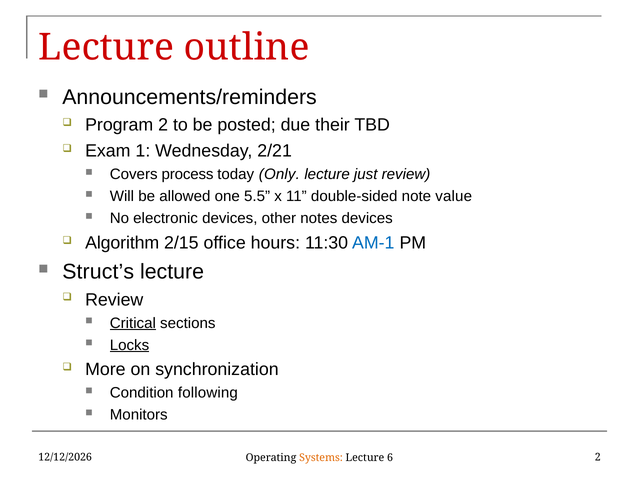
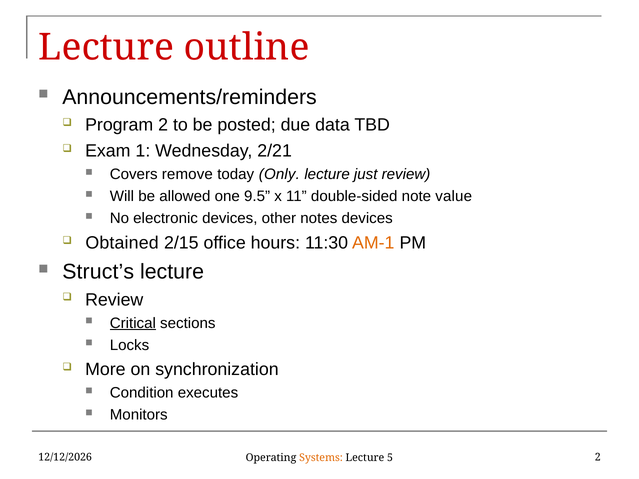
their: their -> data (333, 125)
process: process -> remove (187, 174)
5.5: 5.5 -> 9.5 (257, 196)
Algorithm: Algorithm -> Obtained (122, 243)
AM-1 colour: blue -> orange (373, 243)
Locks underline: present -> none (129, 345)
following: following -> executes (208, 393)
6: 6 -> 5 (390, 458)
